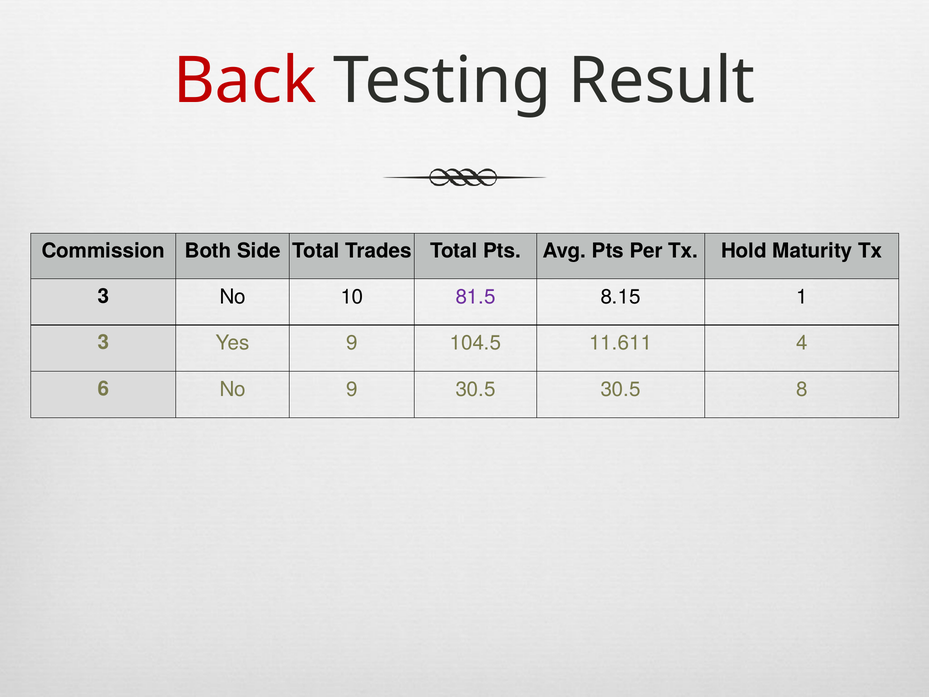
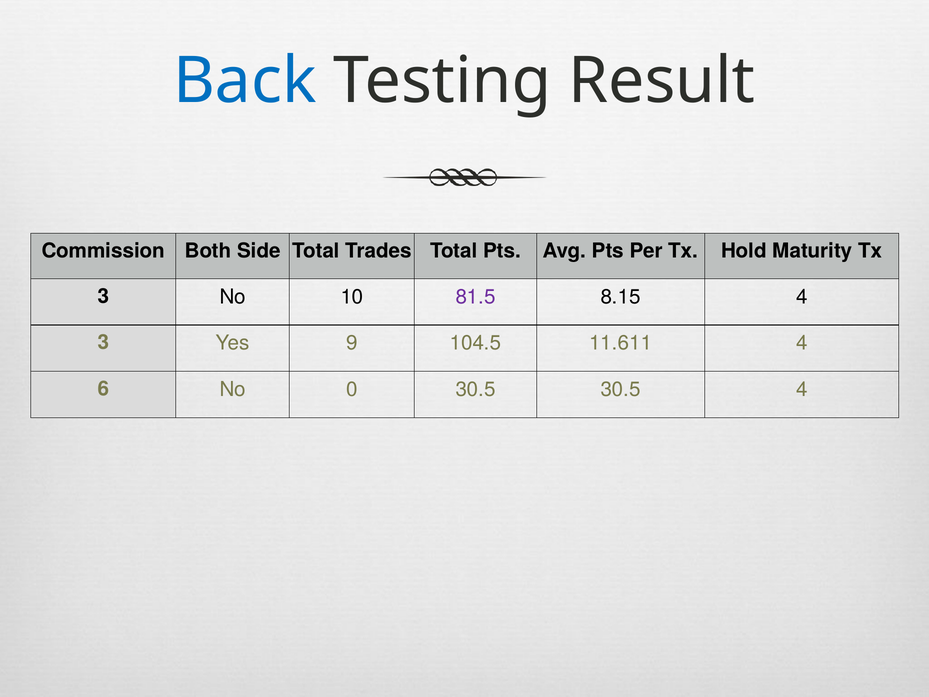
Back colour: red -> blue (245, 81)
8.15 1: 1 -> 4 (802, 297)
No 9: 9 -> 0 (352, 389)
30.5 8: 8 -> 4 (802, 389)
